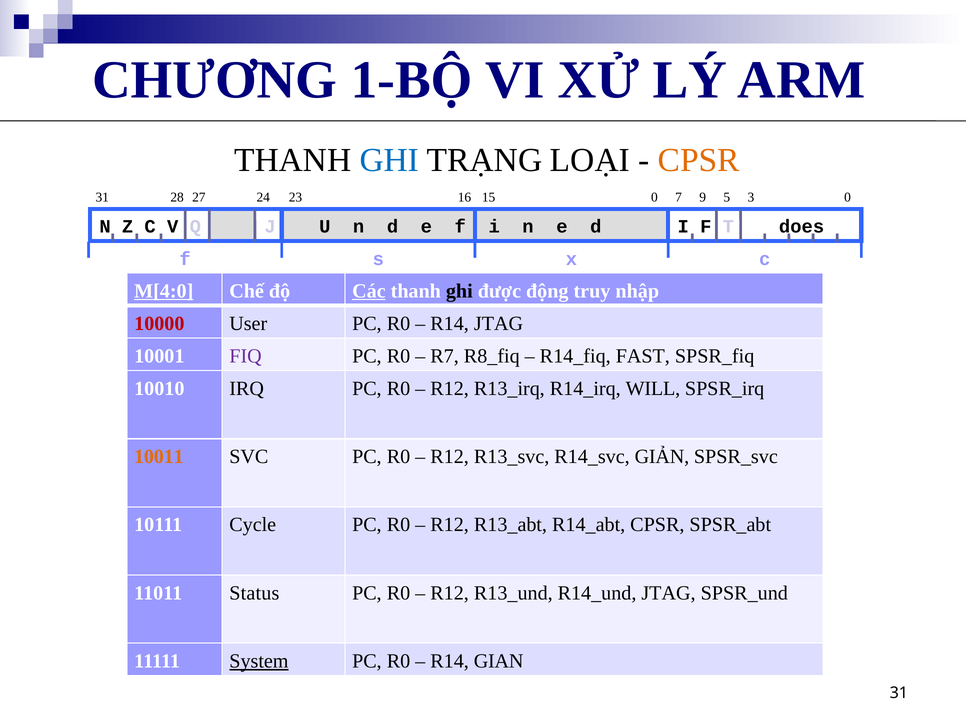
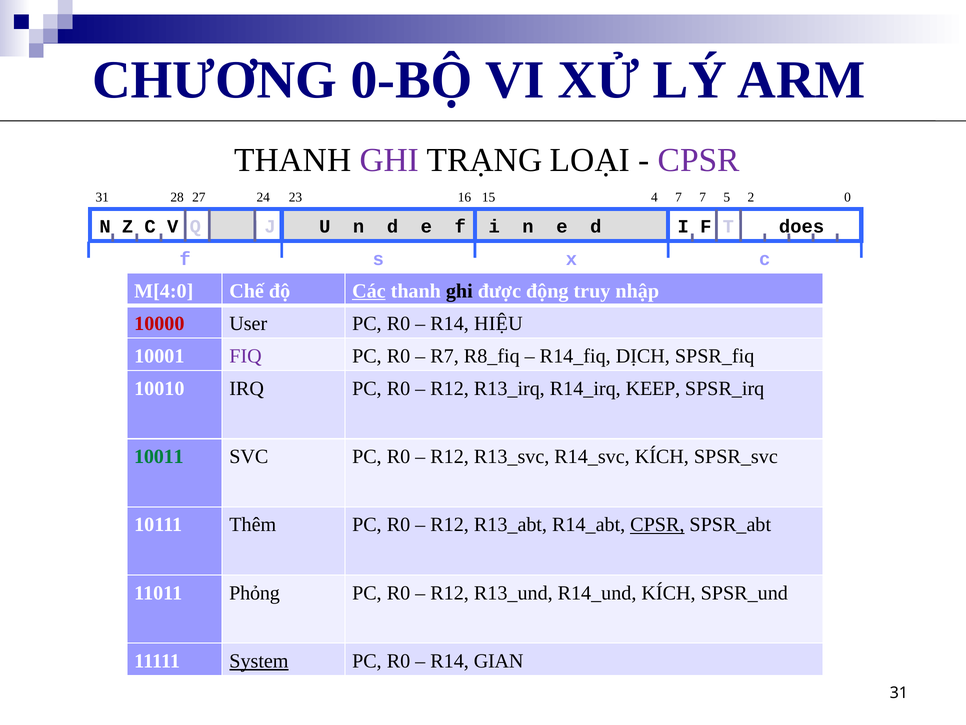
1-BỘ: 1-BỘ -> 0-BỘ (412, 80)
GHI colour: blue -> purple (389, 160)
CPSR colour: orange -> purple (699, 160)
23 0: 0 -> 4 (654, 197)
28 9: 9 -> 7 (703, 197)
3: 3 -> 2 (751, 197)
M[4:0 underline: present -> none (164, 291)
R14 JTAG: JTAG -> HIỆU (498, 323)
FAST: FAST -> DỊCH (643, 356)
WILL: WILL -> KEEP (653, 388)
10011 colour: orange -> green (159, 456)
GIẢN: GIẢN -> KÍCH (662, 456)
Cycle: Cycle -> Thêm (253, 524)
CPSR underline: none -> present (657, 524)
Status: Status -> Phỏng (255, 592)
JTAG: JTAG -> KÍCH (669, 592)
